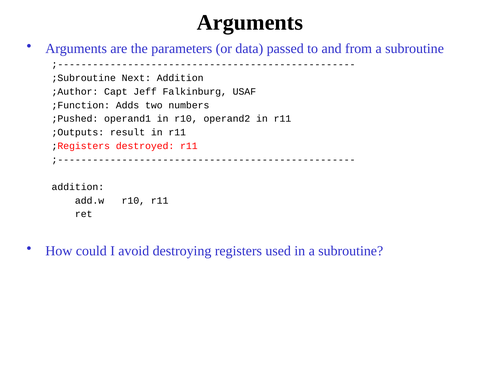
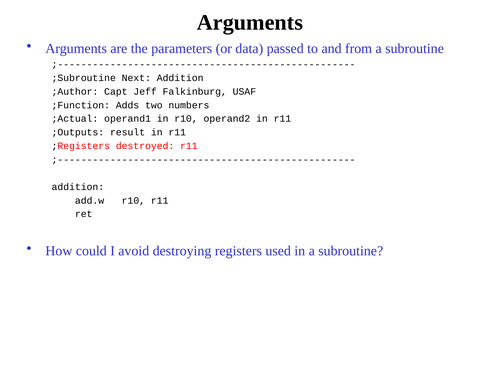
;Pushed: ;Pushed -> ;Actual (75, 119)
